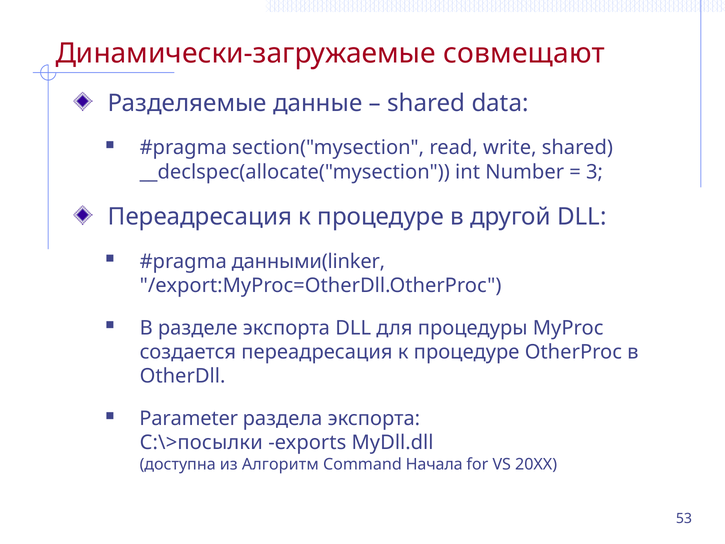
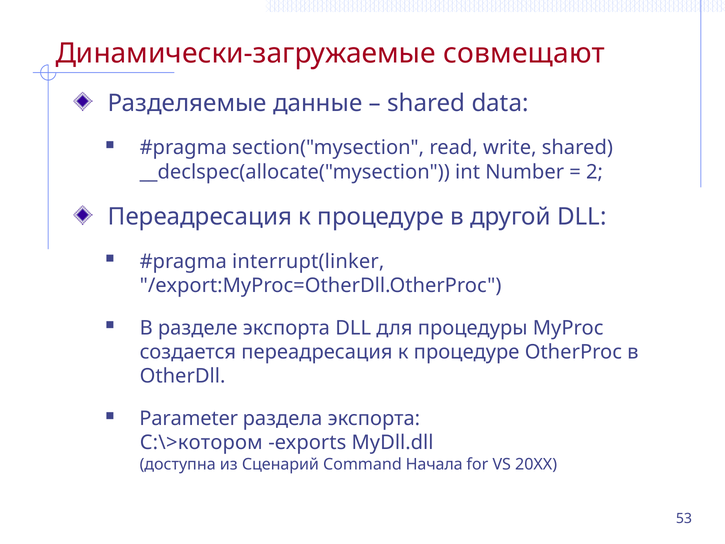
3: 3 -> 2 (595, 172)
данными(linker: данными(linker -> interrupt(linker (308, 261)
C:\>посылки: C:\>посылки -> C:\>котором (201, 443)
Алгоритм: Алгоритм -> Сценарий (280, 464)
